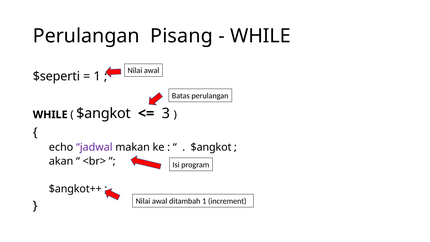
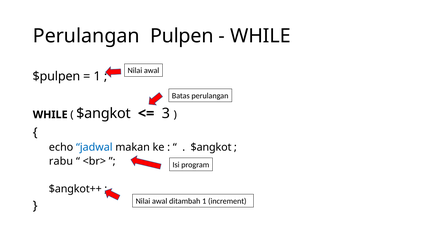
Pisang: Pisang -> Pulpen (182, 36)
$seperti: $seperti -> $pulpen (56, 76)
jadwal colour: purple -> blue (94, 147)
akan: akan -> rabu (61, 161)
